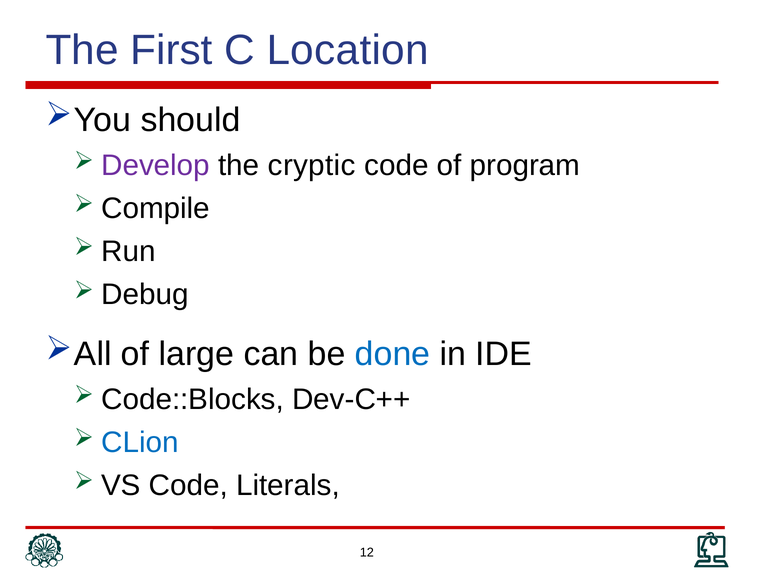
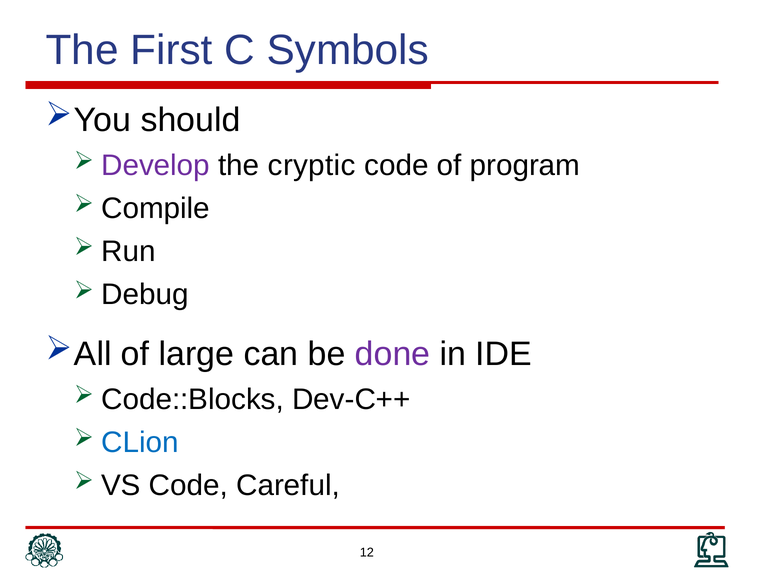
Location: Location -> Symbols (348, 50)
done colour: blue -> purple (393, 354)
Literals: Literals -> Careful (288, 486)
